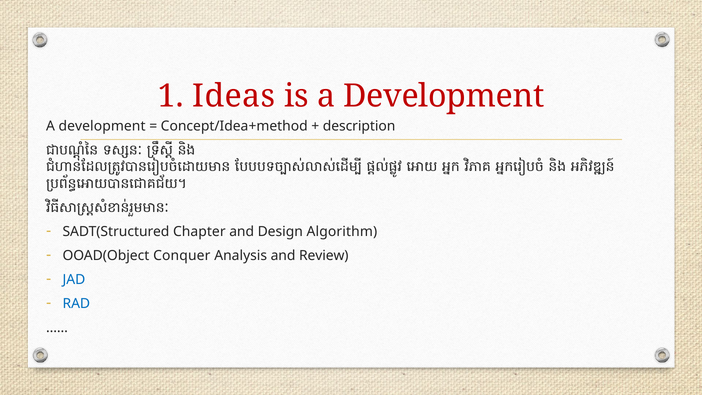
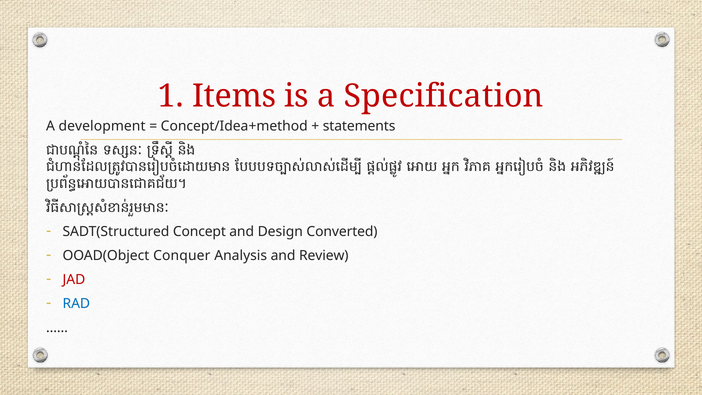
Ideas: Ideas -> Items (234, 96)
is a Development: Development -> Specification (444, 96)
description: description -> statements (359, 126)
Chapter: Chapter -> Concept (199, 231)
Algorithm: Algorithm -> Converted (342, 231)
JAD colour: blue -> red (74, 279)
